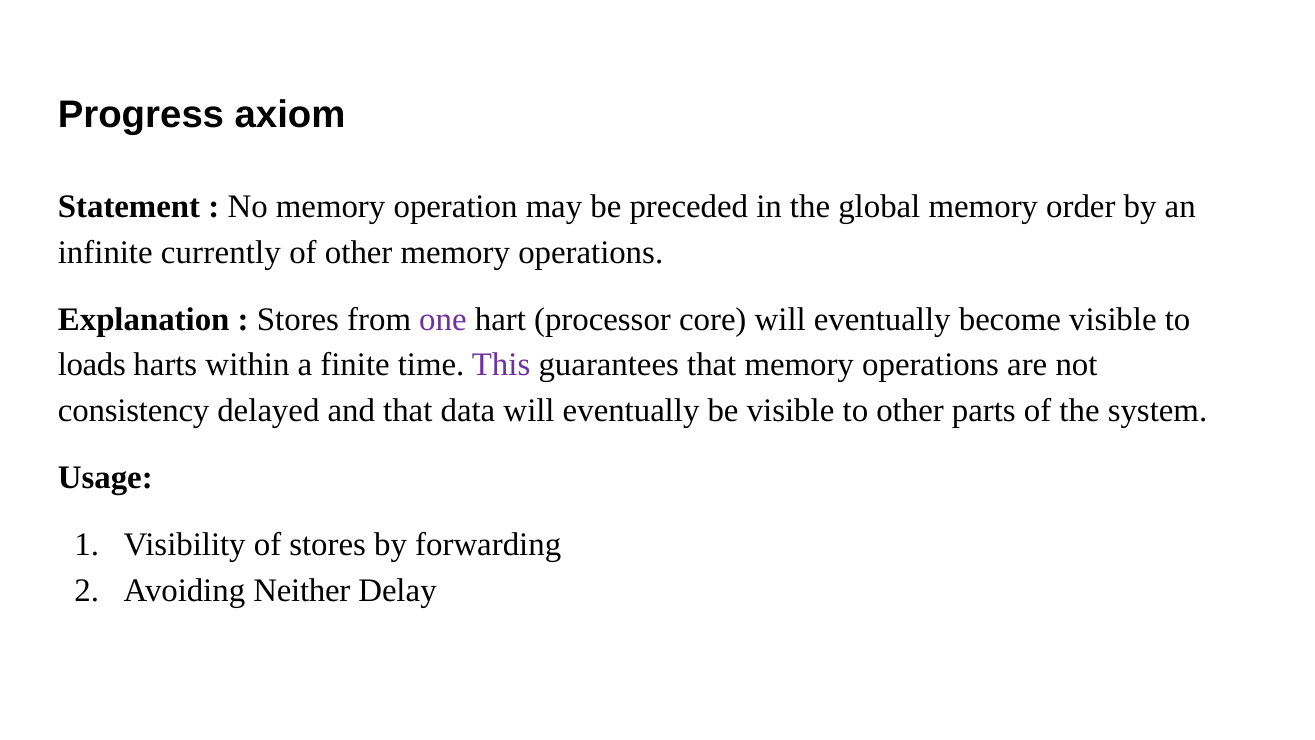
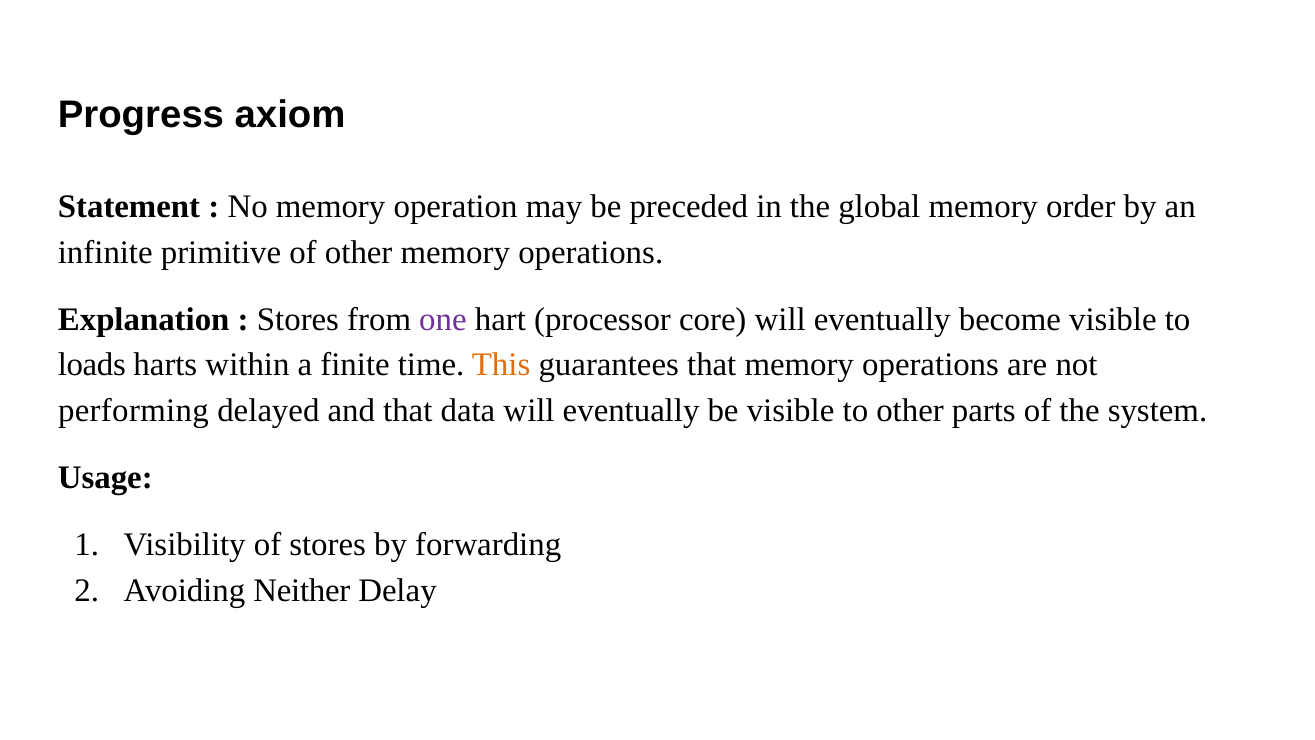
currently: currently -> primitive (221, 252)
This colour: purple -> orange (501, 365)
consistency: consistency -> performing (133, 410)
